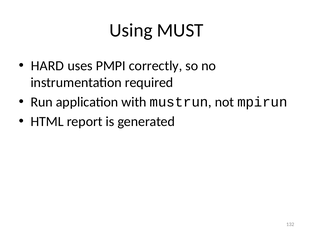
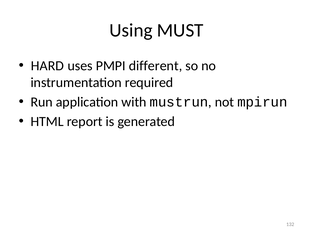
correctly: correctly -> different (155, 66)
